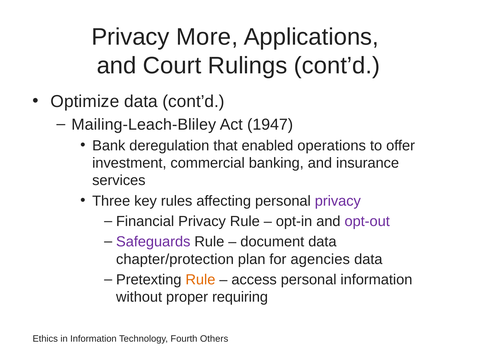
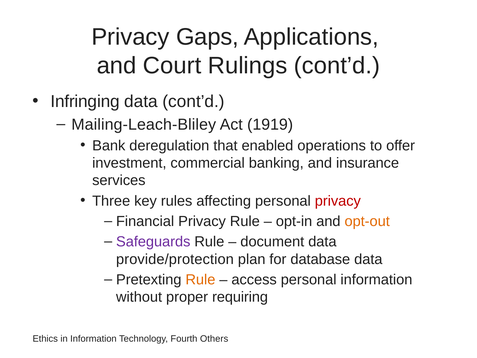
More: More -> Gaps (207, 37)
Optimize: Optimize -> Infringing (85, 101)
1947: 1947 -> 1919 (270, 124)
privacy colour: purple -> red (338, 201)
opt-out colour: purple -> orange (367, 221)
chapter/protection: chapter/protection -> provide/protection (175, 259)
agencies: agencies -> database (320, 259)
